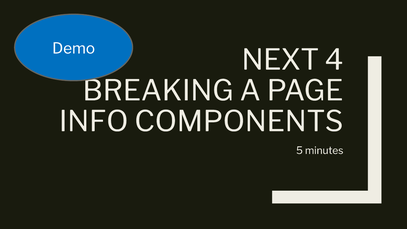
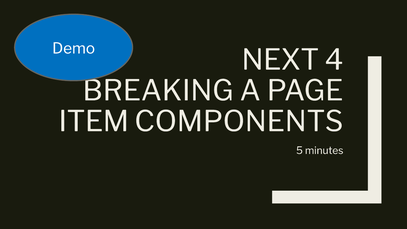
INFO: INFO -> ITEM (94, 122)
